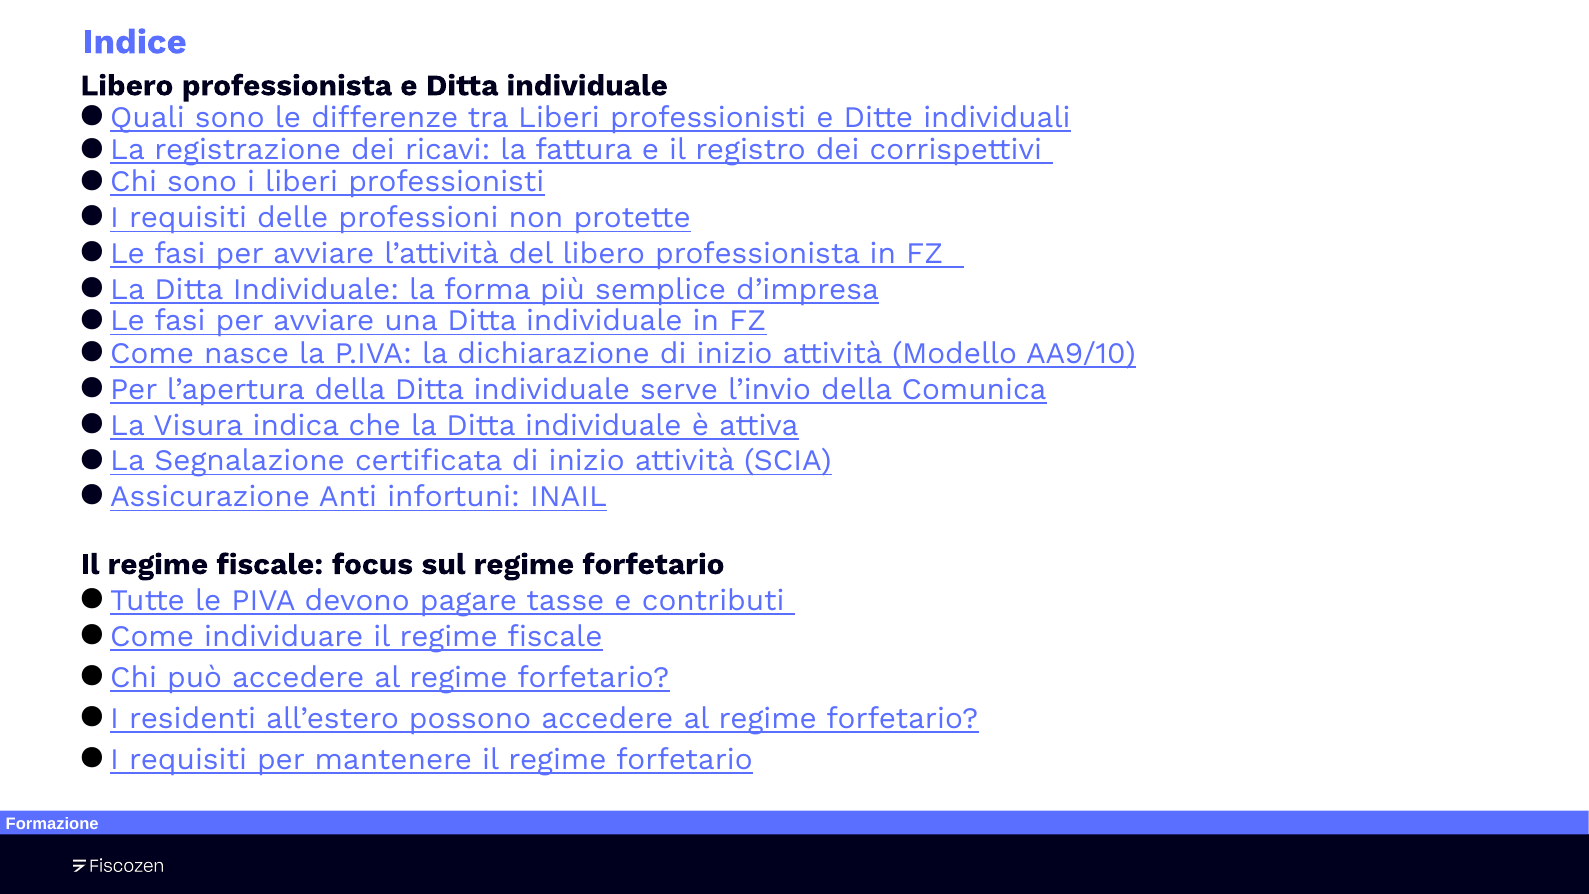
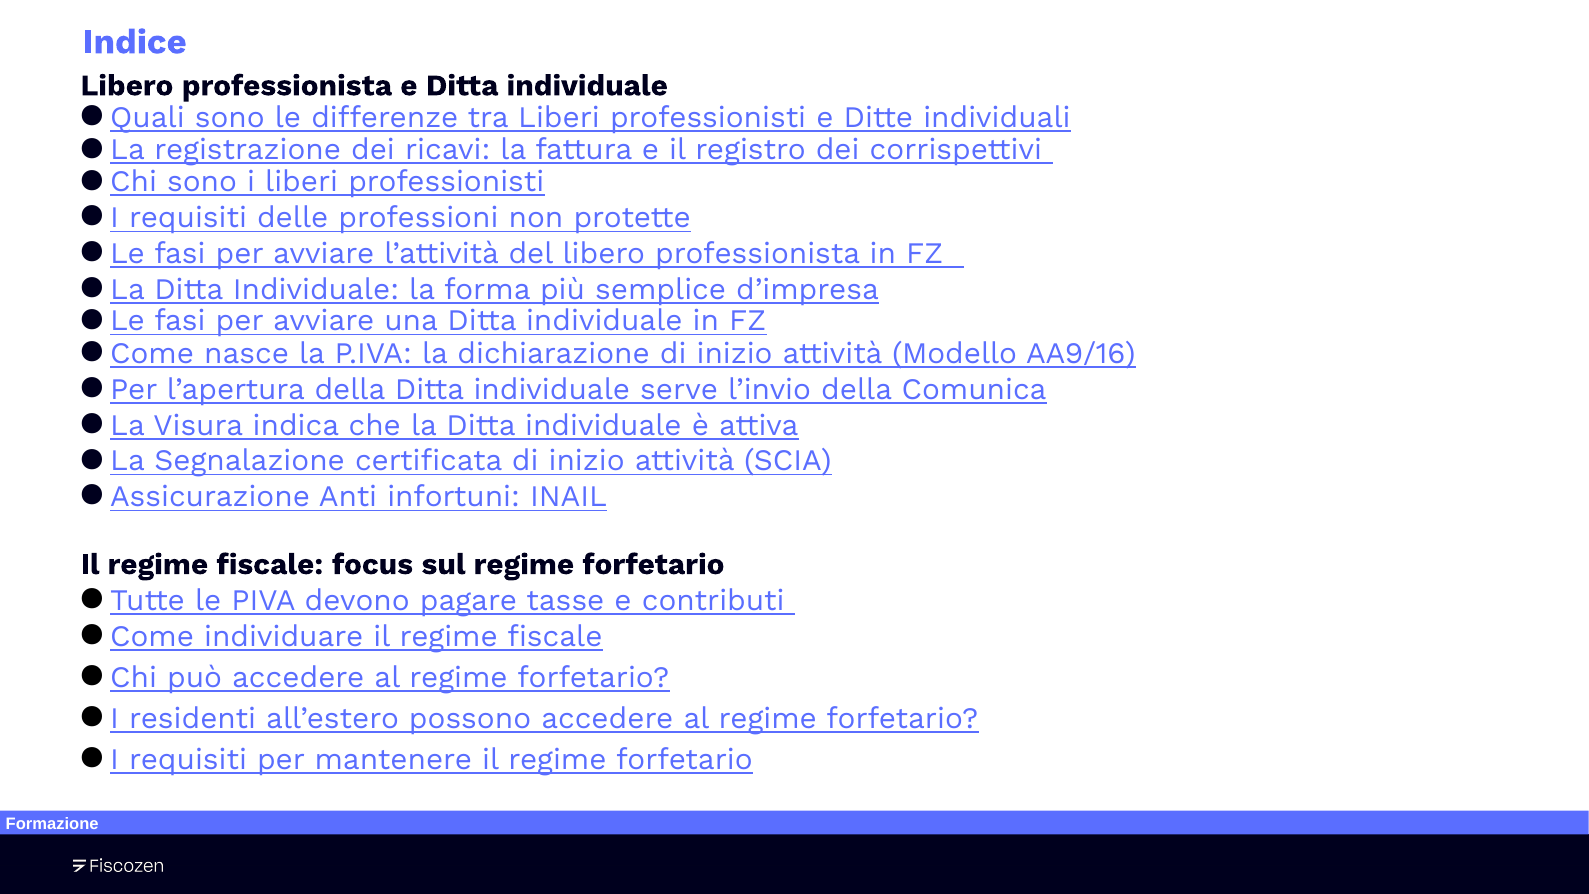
AA9/10: AA9/10 -> AA9/16 (1081, 353)
